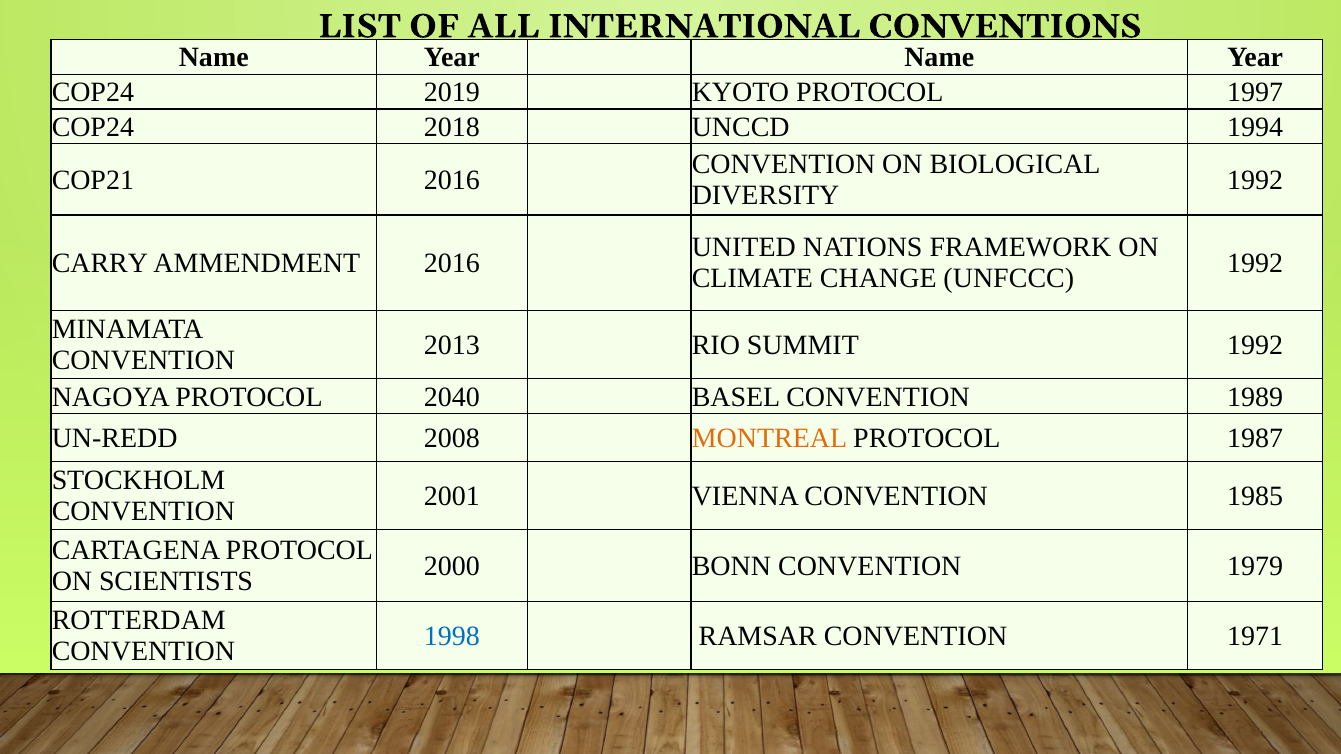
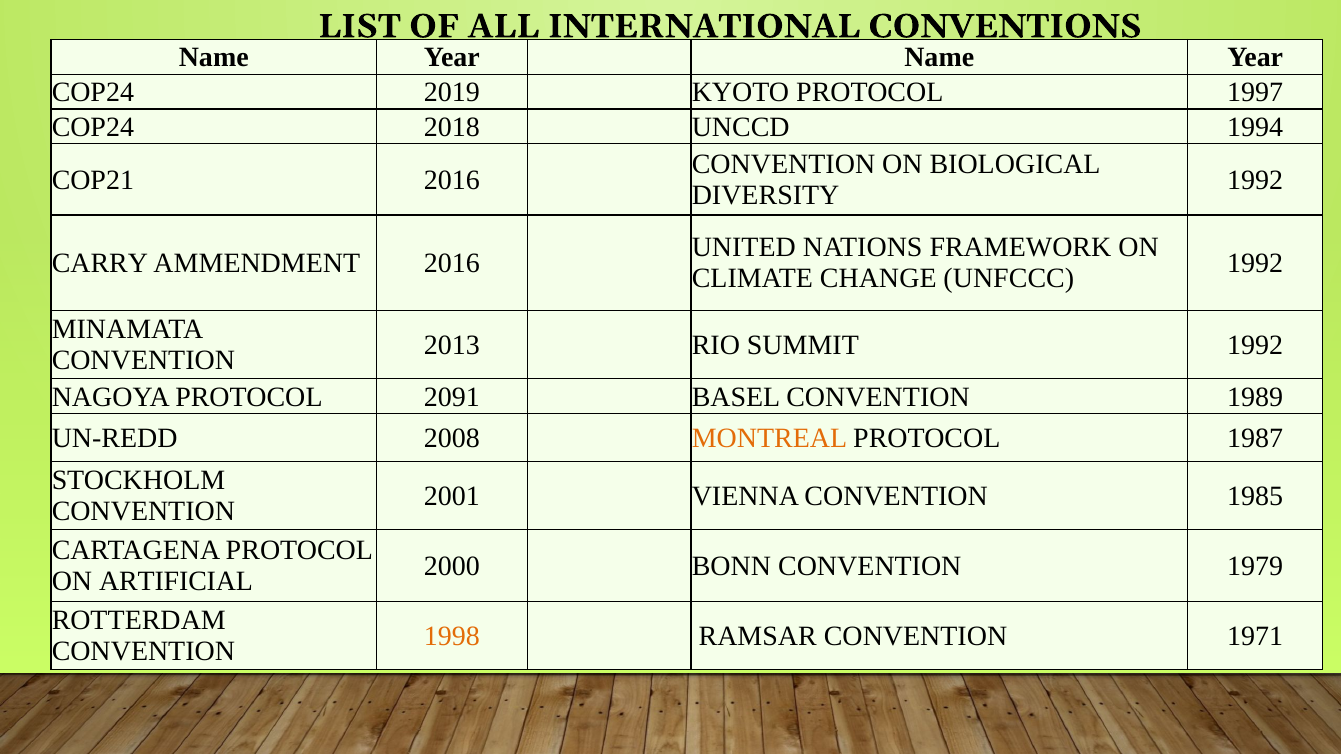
2040: 2040 -> 2091 (452, 397)
SCIENTISTS: SCIENTISTS -> ARTIFICIAL (176, 582)
1998 colour: blue -> orange (452, 636)
